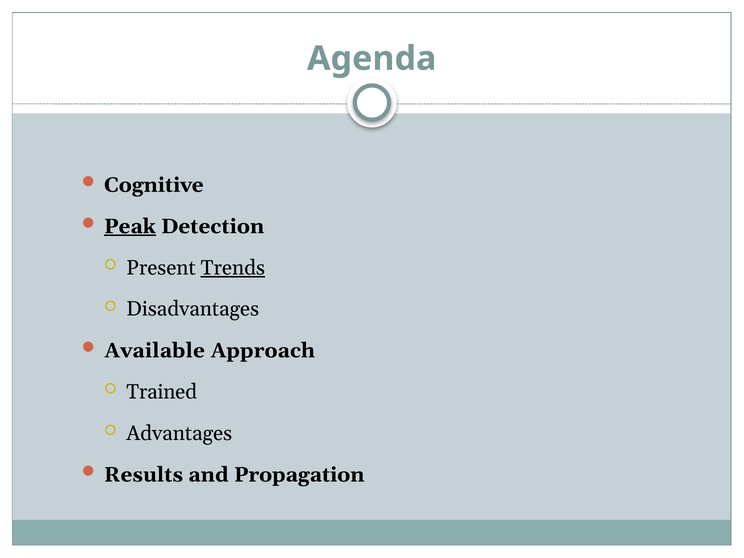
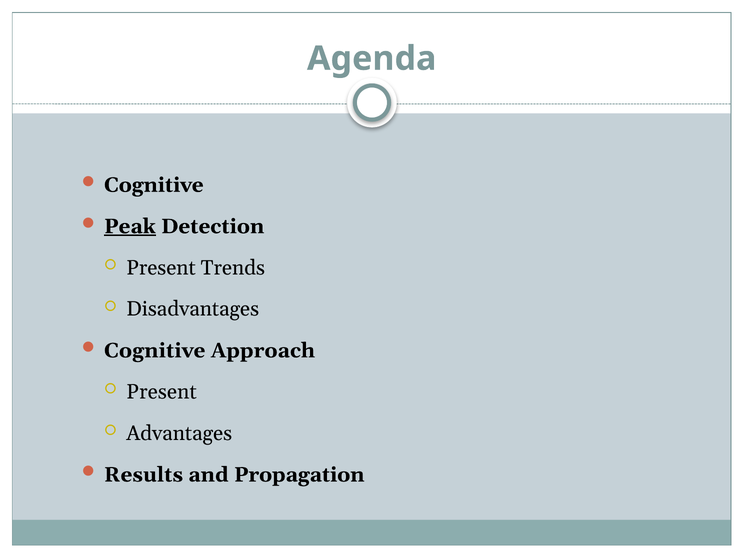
Trends underline: present -> none (233, 268)
Available: Available -> Cognitive (155, 351)
Trained: Trained -> Present (162, 392)
